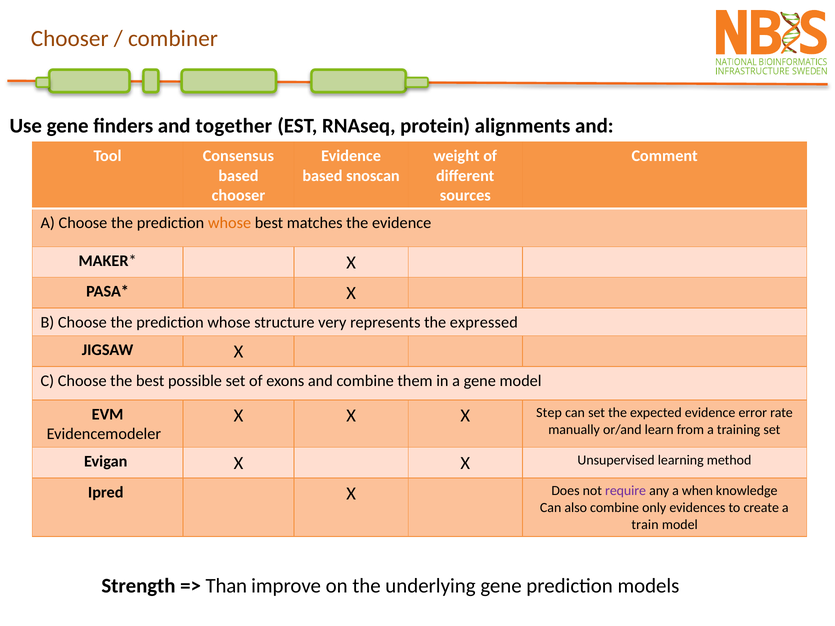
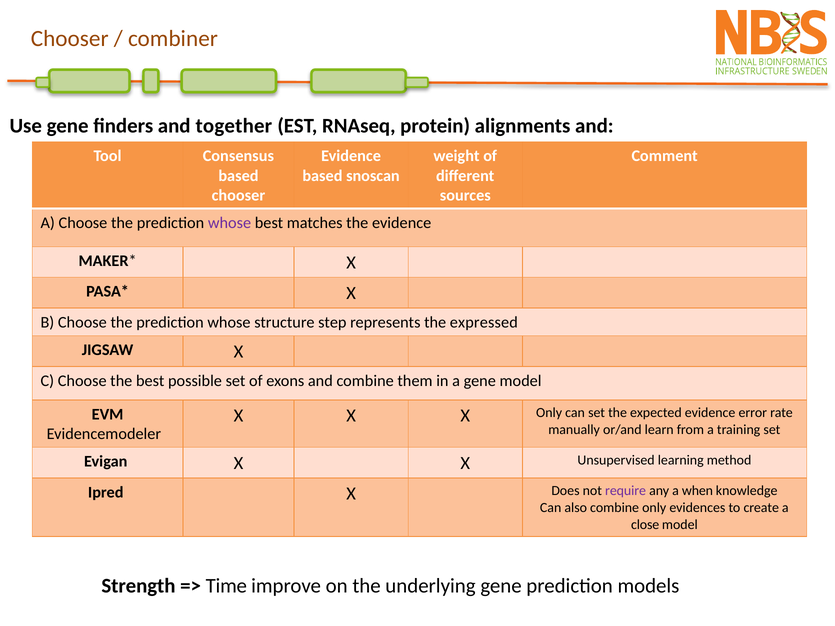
whose colour: orange -> purple (230, 223)
very: very -> step (332, 322)
X Step: Step -> Only (549, 413)
train: train -> close (645, 525)
Than: Than -> Time (226, 586)
